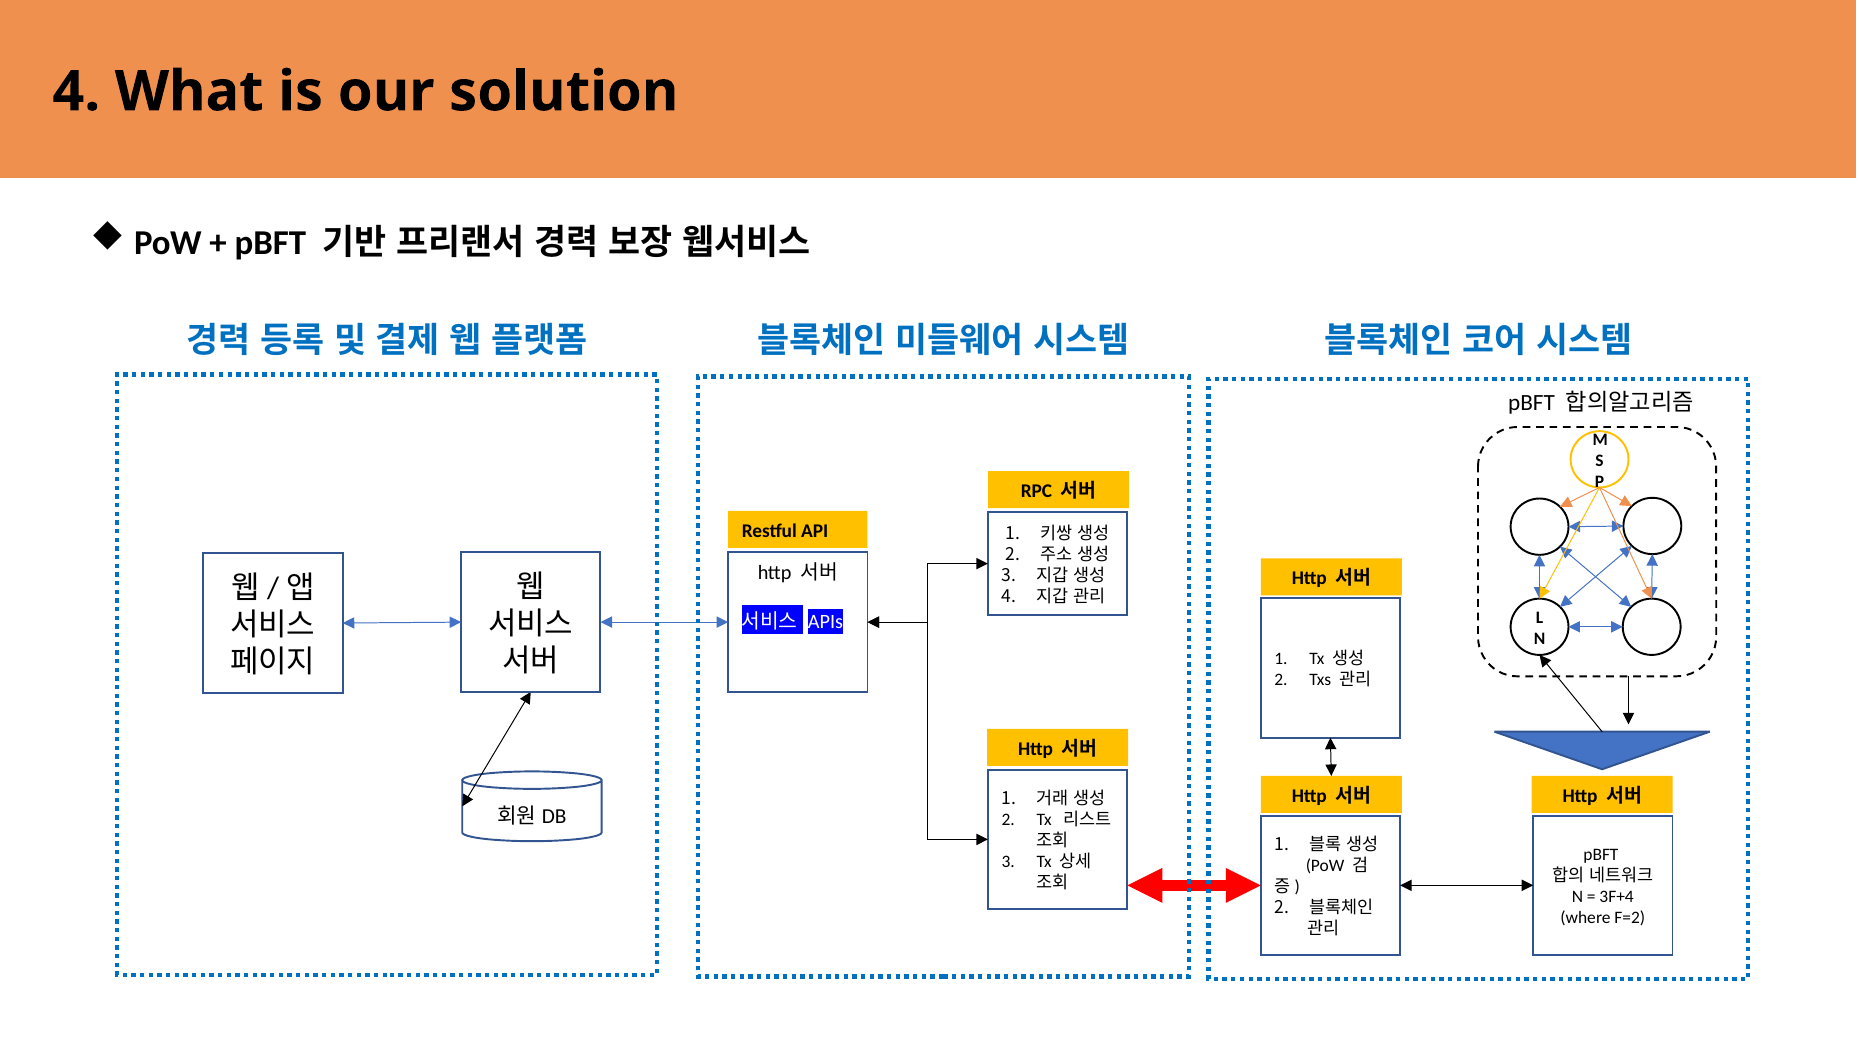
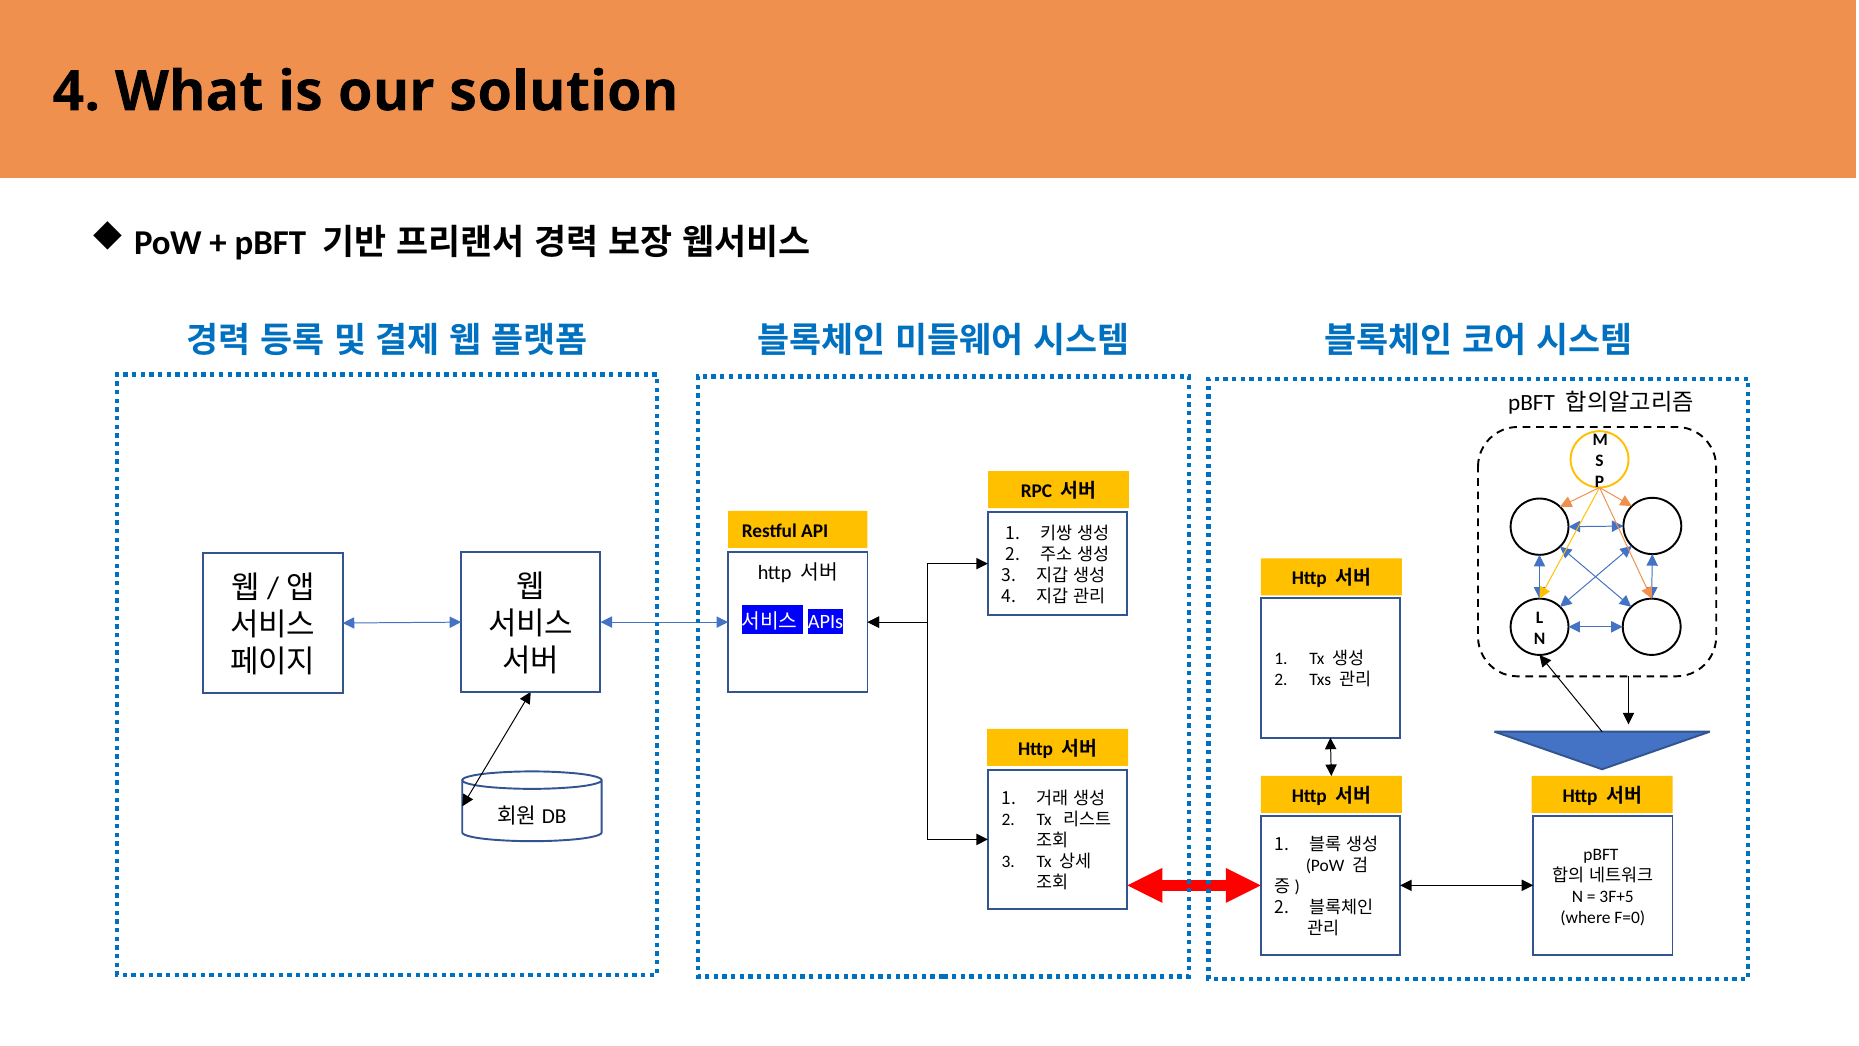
3F+4: 3F+4 -> 3F+5 (1617, 897)
F=2: F=2 -> F=0 (1630, 918)
